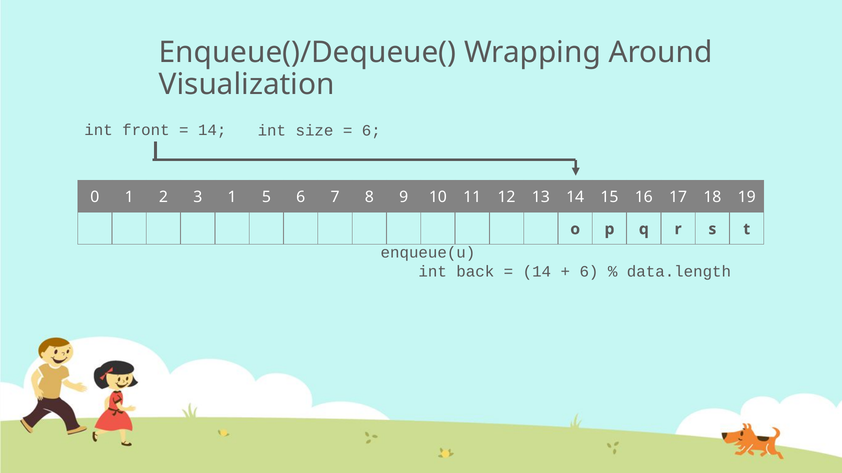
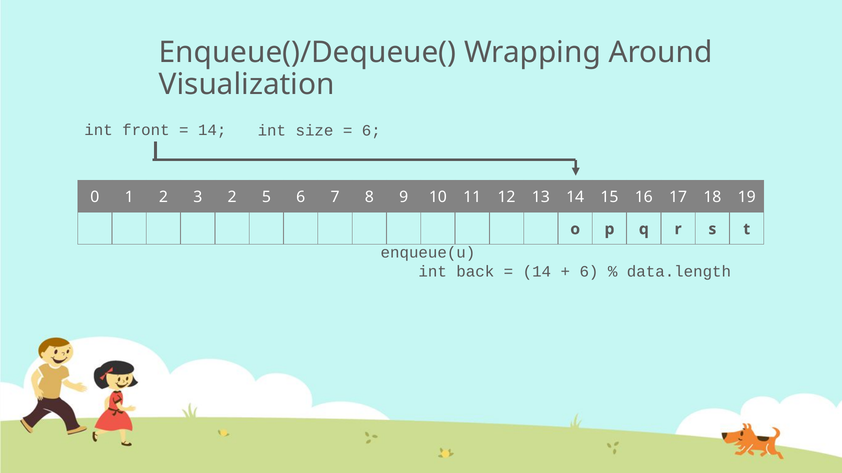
3 1: 1 -> 2 (232, 197)
